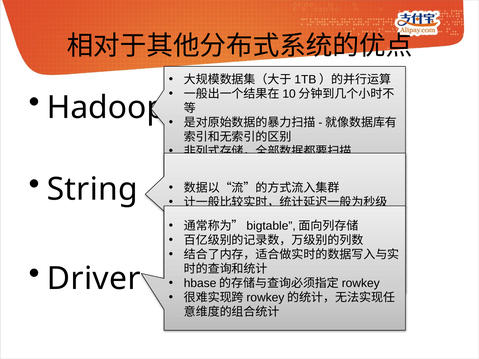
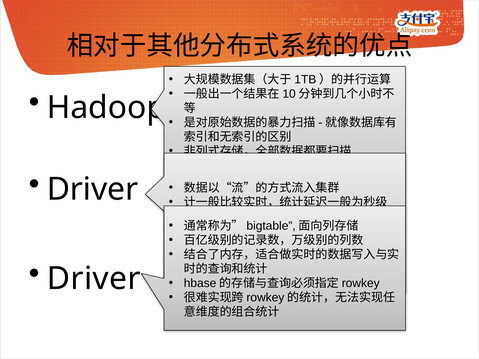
String: String -> Driver (92, 190)
